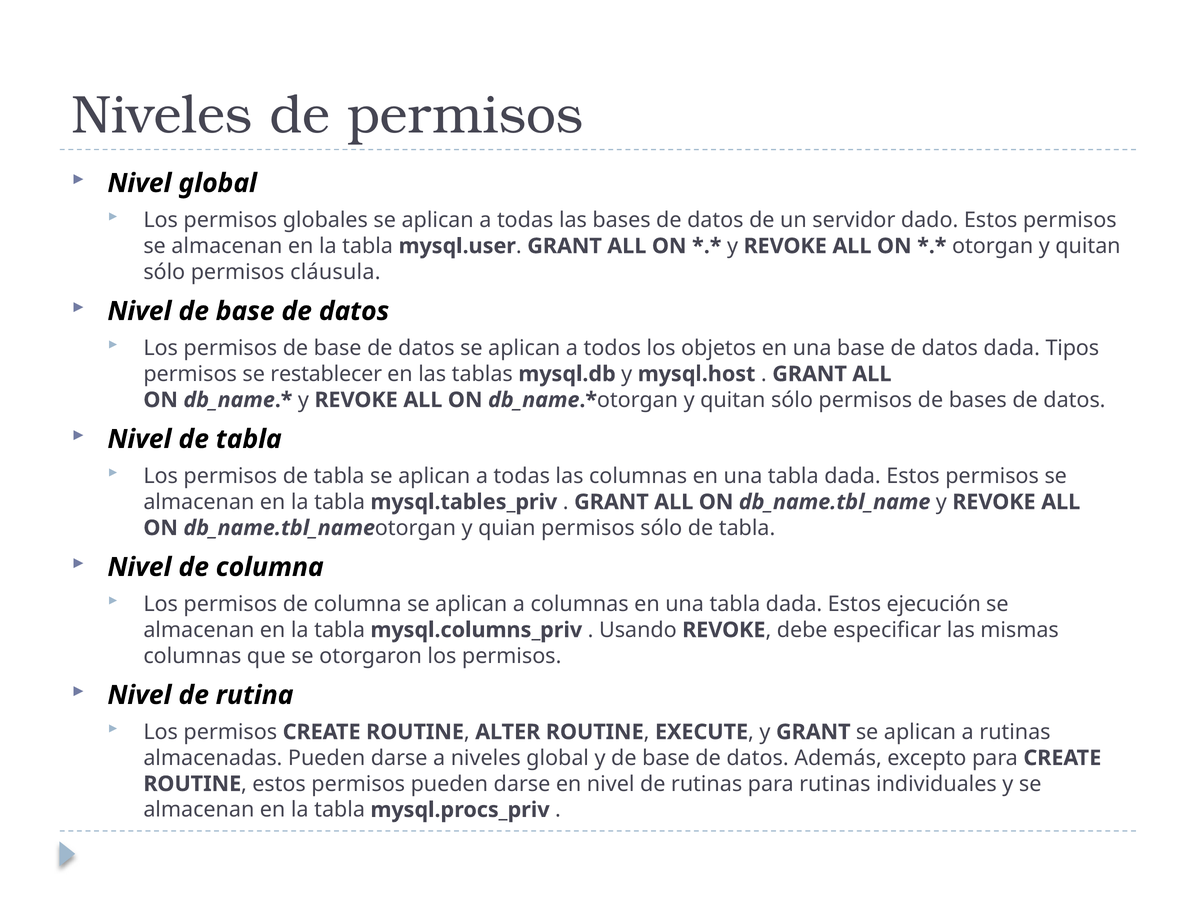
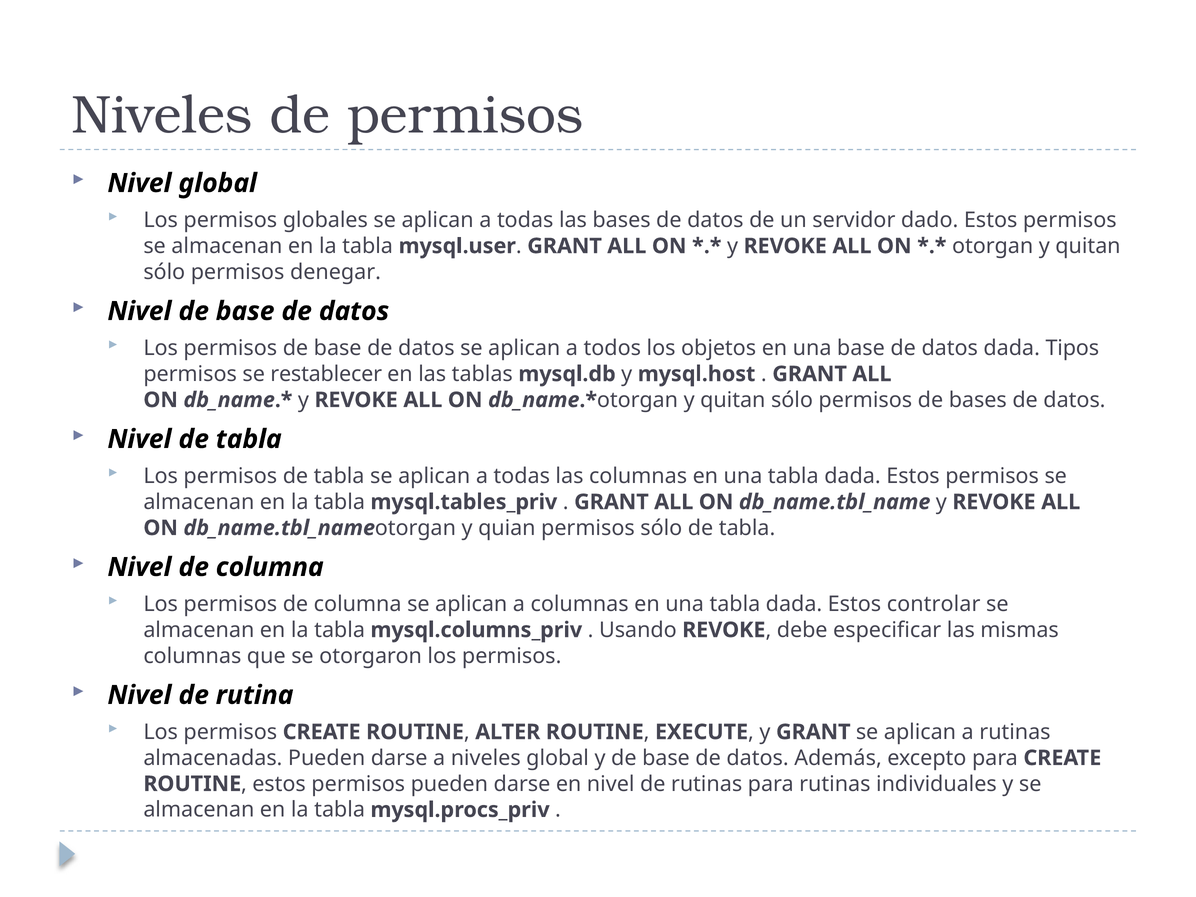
cláusula: cláusula -> denegar (335, 272)
ejecución: ejecución -> controlar (934, 604)
